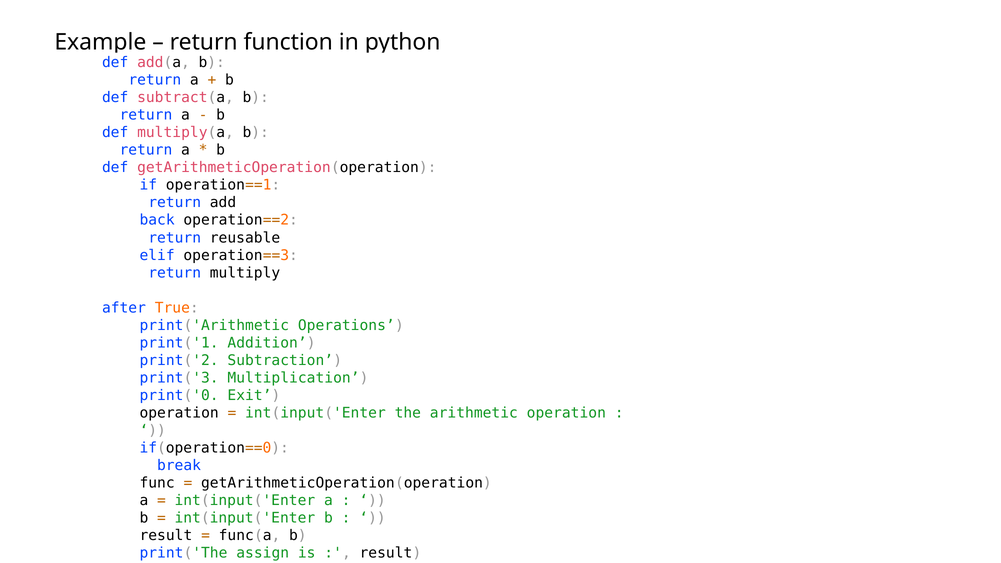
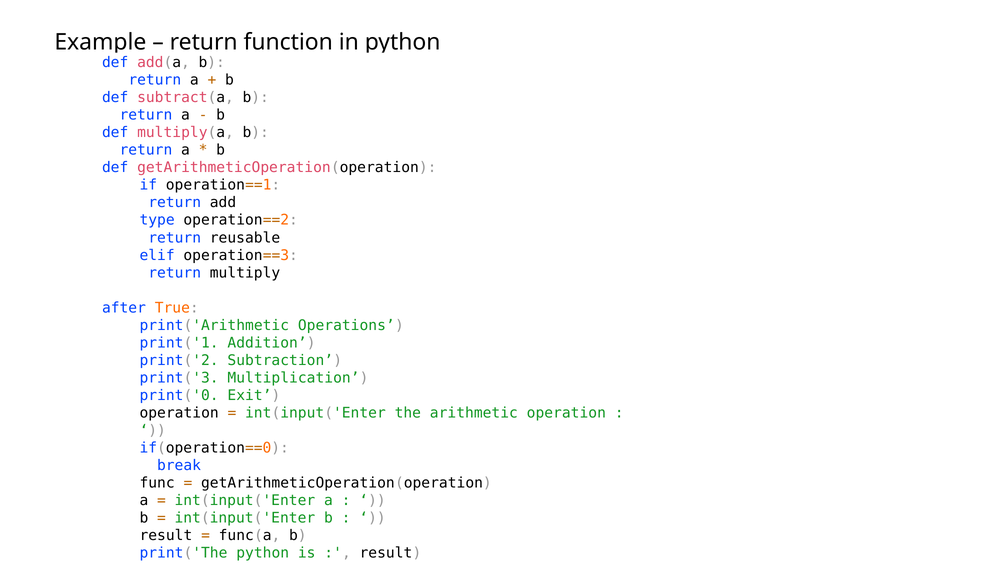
back: back -> type (157, 220)
print('The assign: assign -> python (263, 553)
